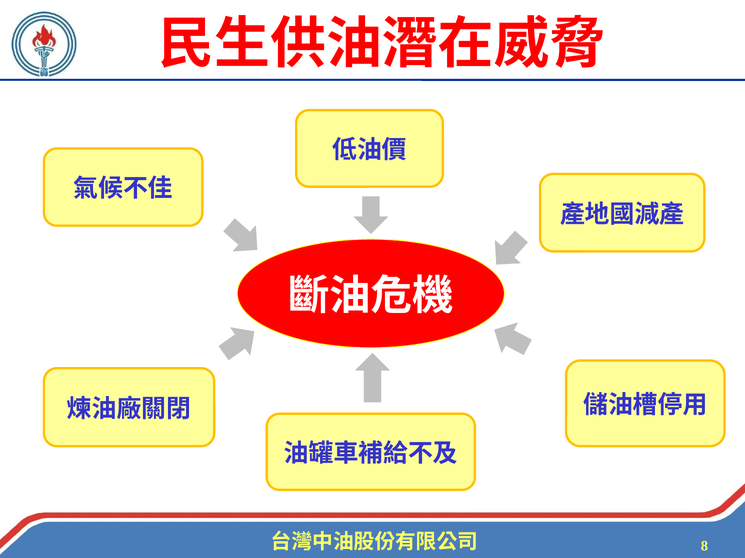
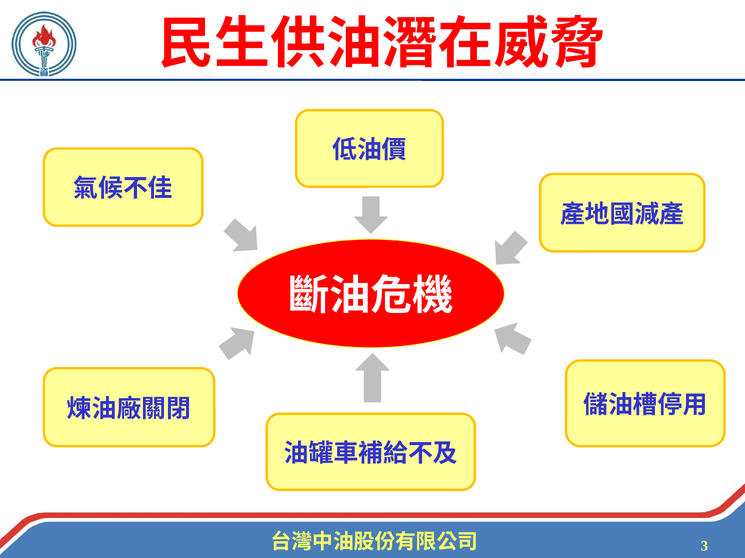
8: 8 -> 3 (704, 547)
